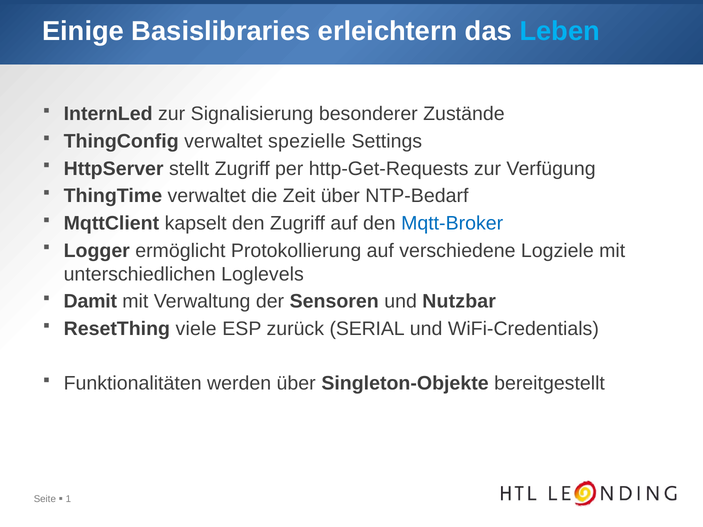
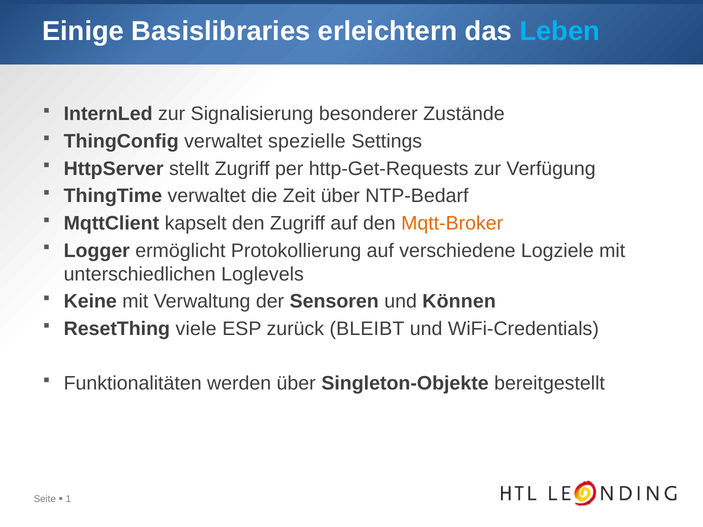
Mqtt-Broker colour: blue -> orange (452, 223)
Damit: Damit -> Keine (90, 302)
Nutzbar: Nutzbar -> Können (459, 302)
SERIAL: SERIAL -> BLEIBT (367, 329)
